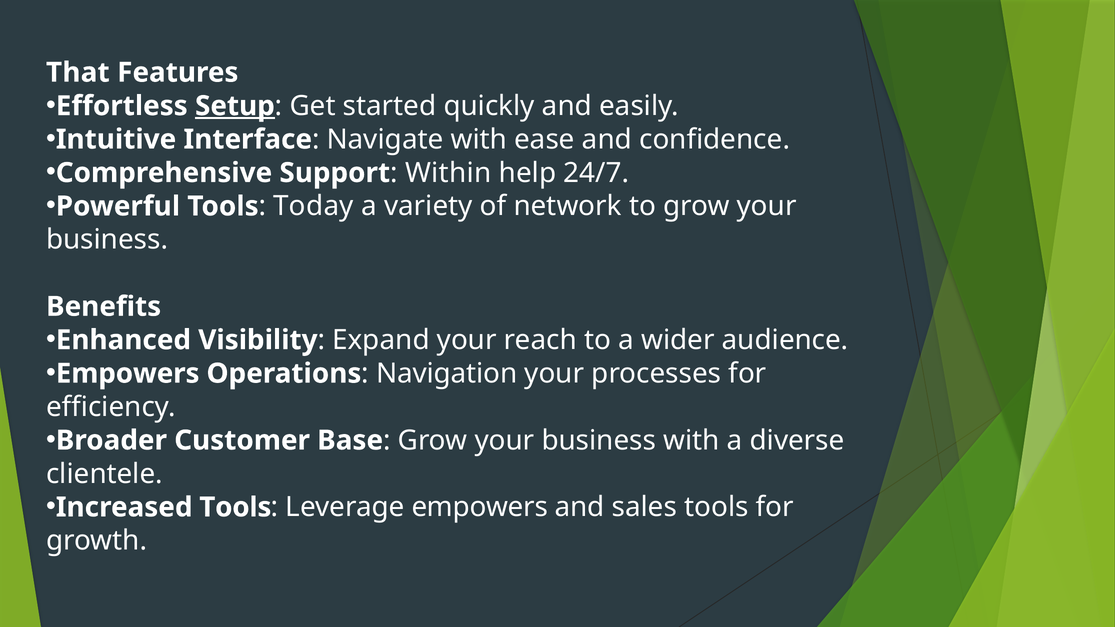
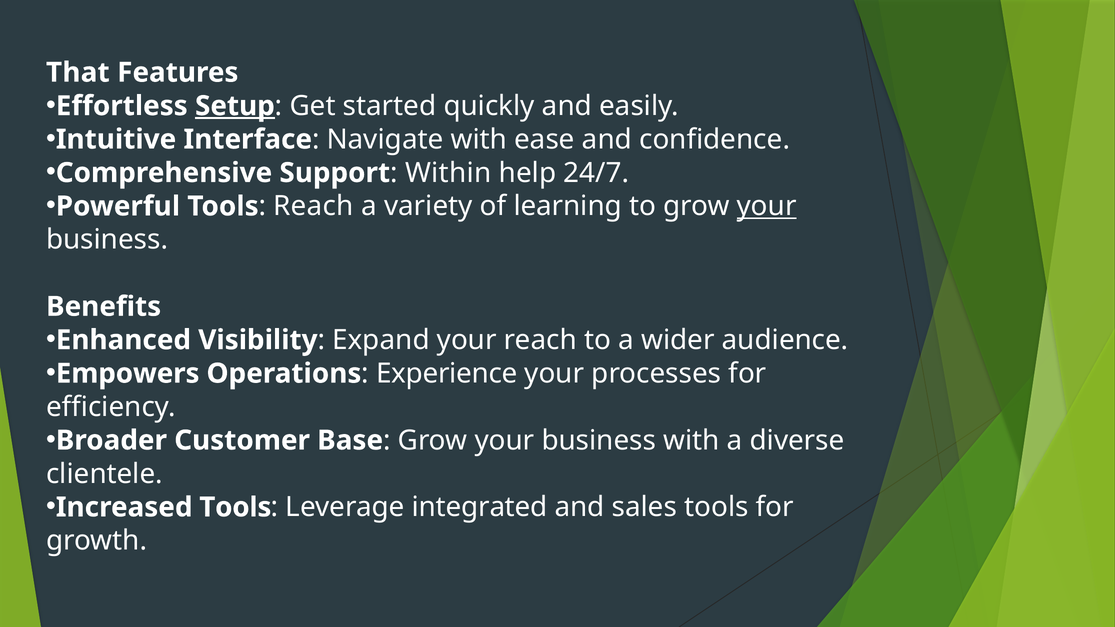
Today: Today -> Reach (313, 206)
network: network -> learning (568, 206)
your underline: none -> present (767, 206)
Navigation: Navigation -> Experience (447, 374)
Leverage empowers: empowers -> integrated (480, 507)
